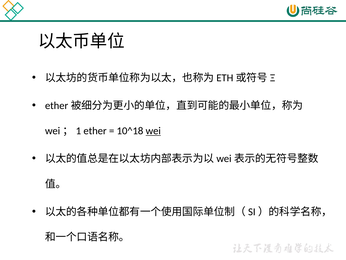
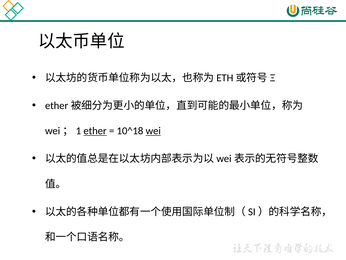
ether underline: none -> present (95, 131)
